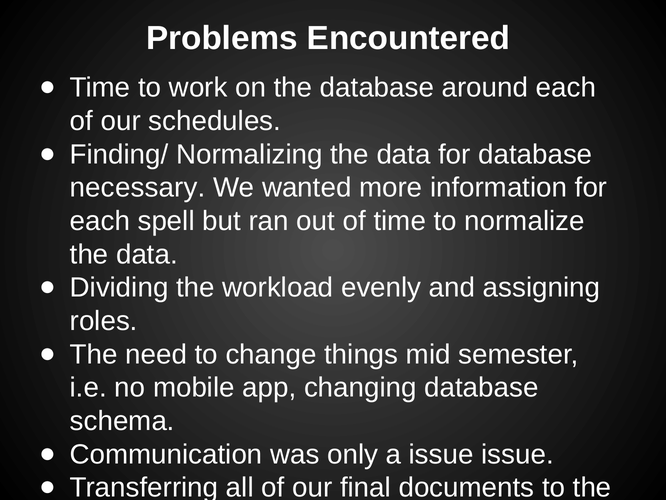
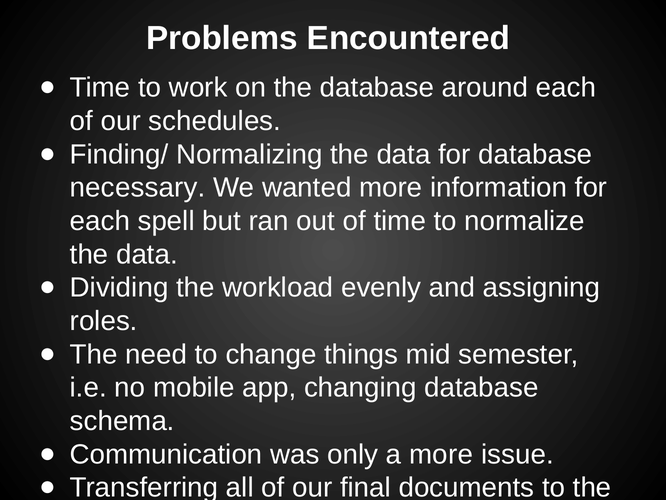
a issue: issue -> more (441, 454)
